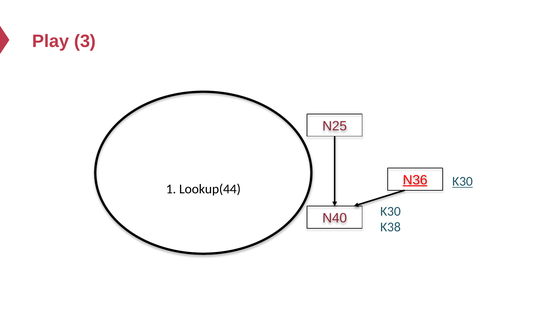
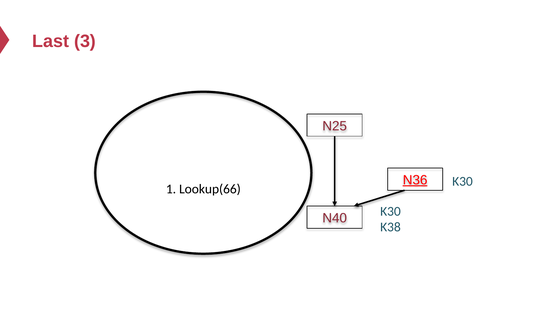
Play: Play -> Last (51, 41)
K30 underline: present -> none (463, 182)
Lookup(44: Lookup(44 -> Lookup(66 (210, 189)
